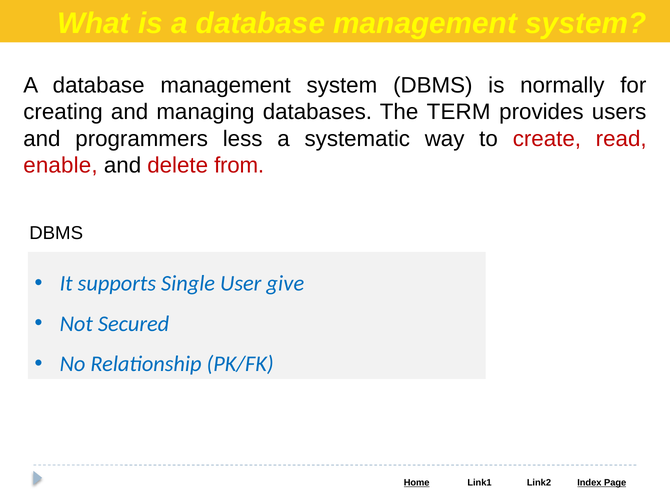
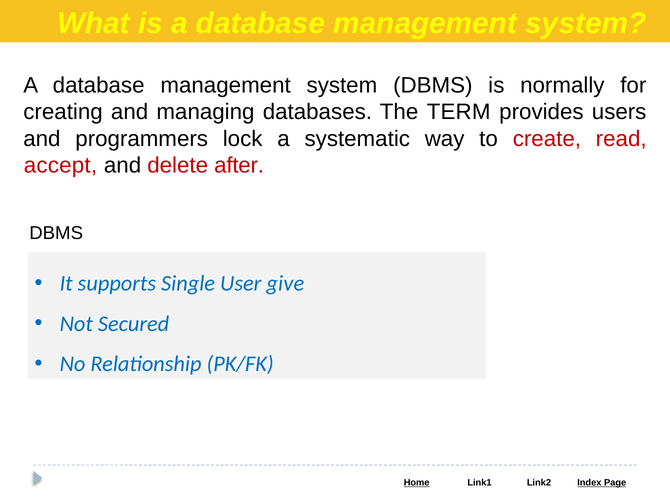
less: less -> lock (243, 139)
enable: enable -> accept (60, 166)
from: from -> after (239, 166)
